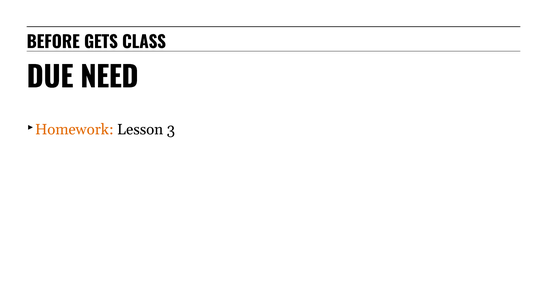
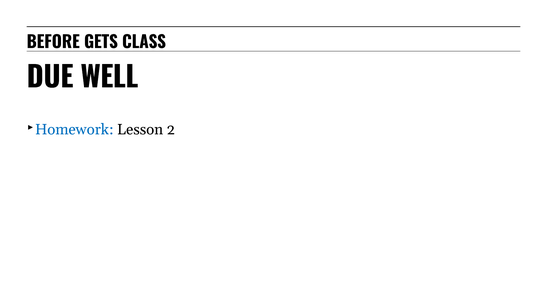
NEED: NEED -> WELL (109, 78)
Homework colour: orange -> blue (74, 129)
3: 3 -> 2 (171, 129)
